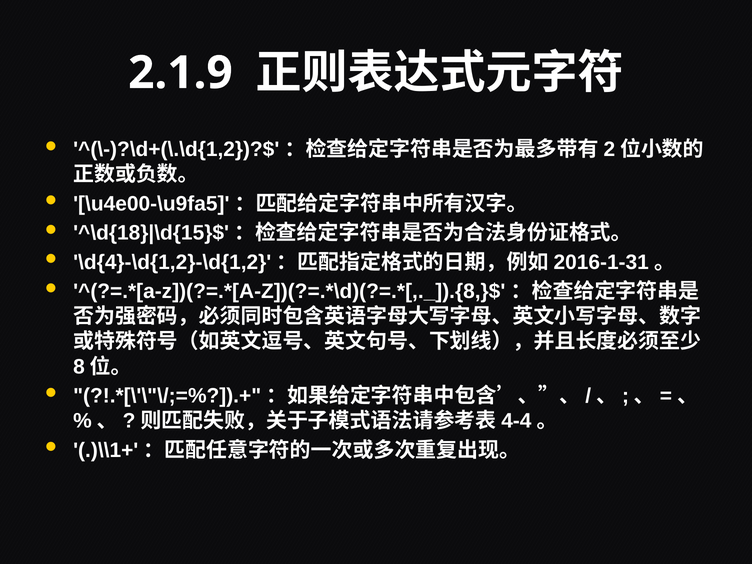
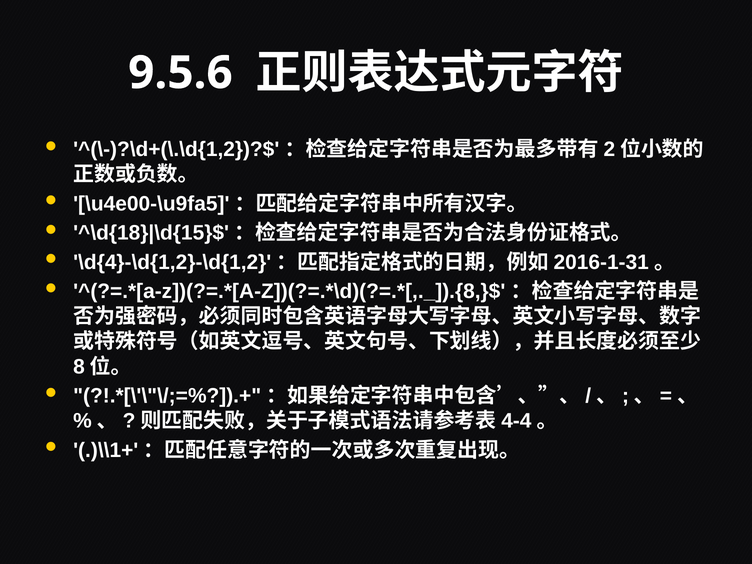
2.1.9: 2.1.9 -> 9.5.6 (180, 73)
